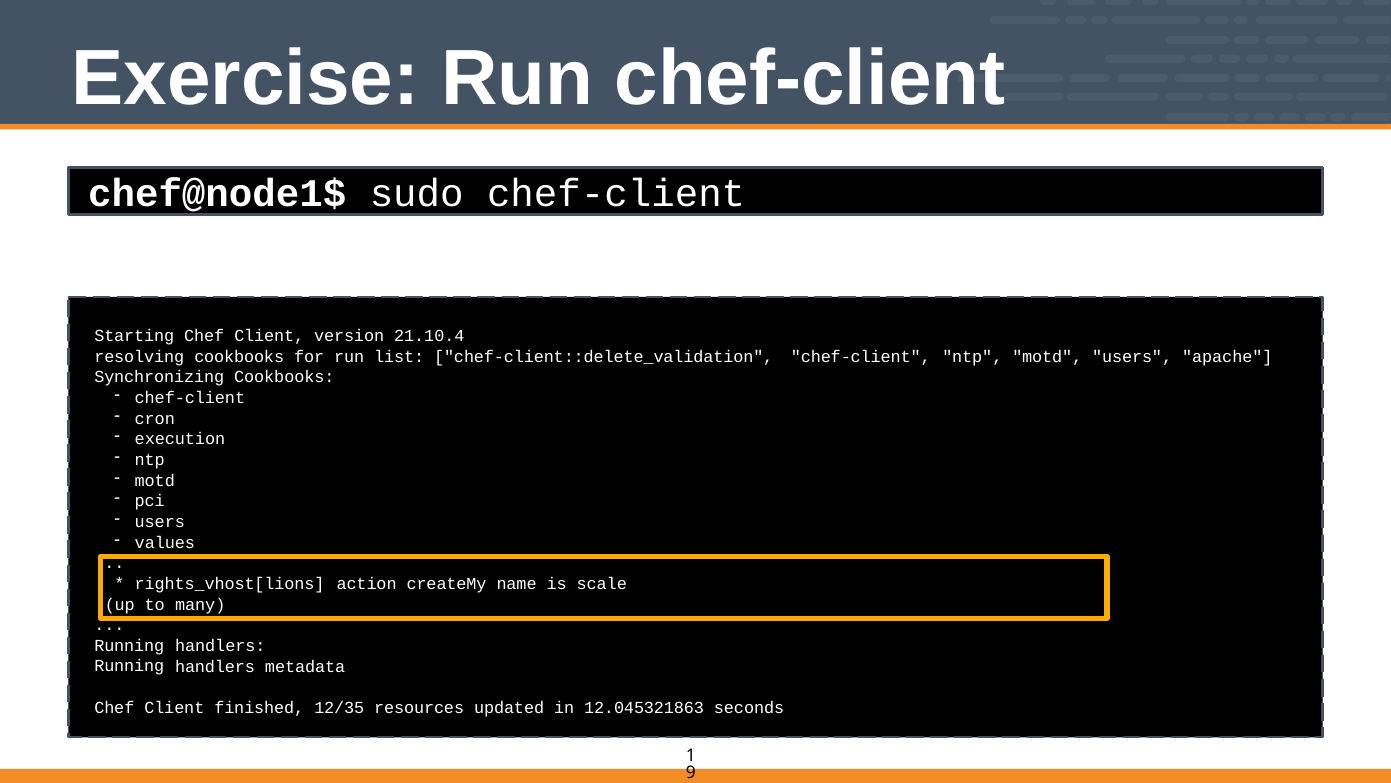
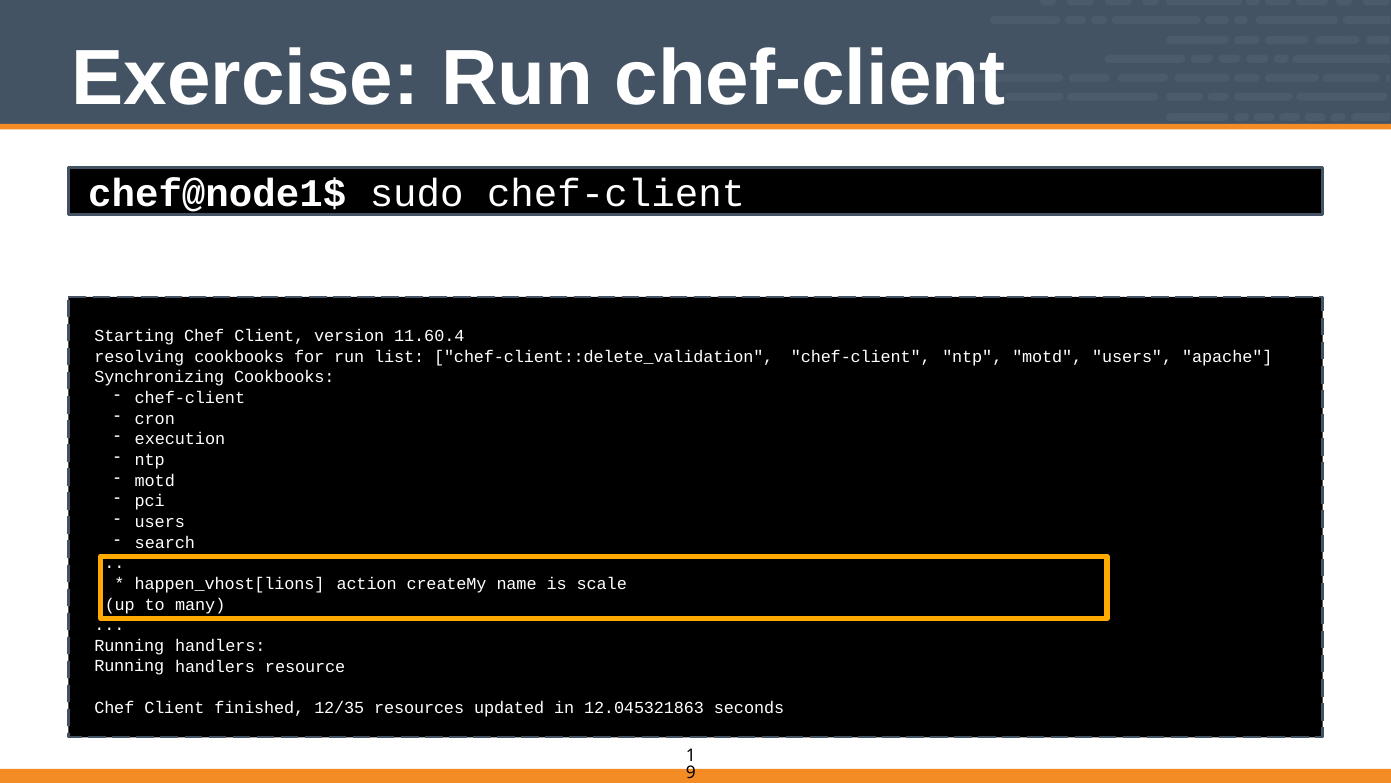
21.10.4: 21.10.4 -> 11.60.4 (429, 336)
values: values -> search (165, 542)
rights_vhost[lions: rights_vhost[lions -> happen_vhost[lions (230, 583)
metadata: metadata -> resource (305, 666)
